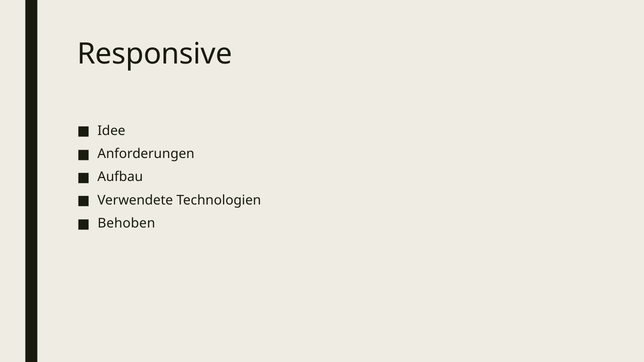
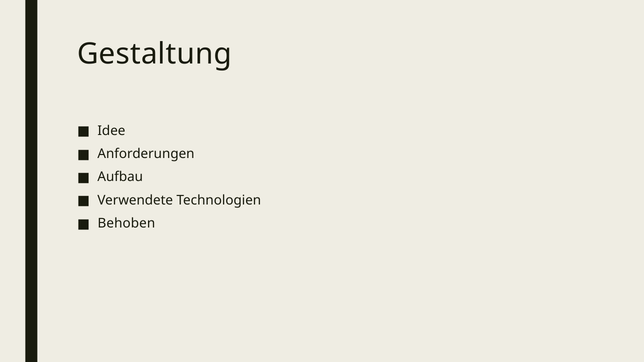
Responsive: Responsive -> Gestaltung (154, 54)
